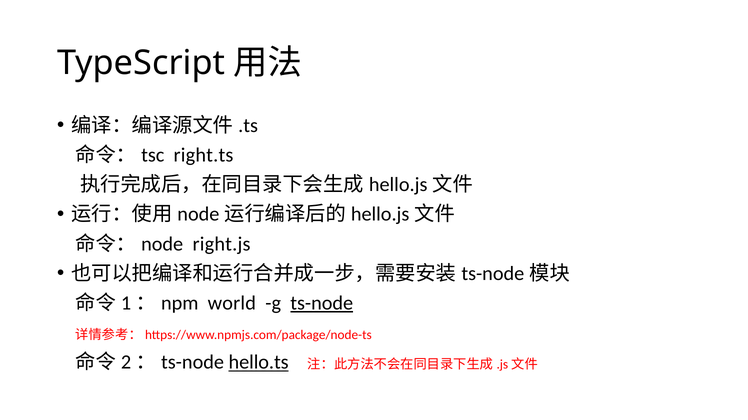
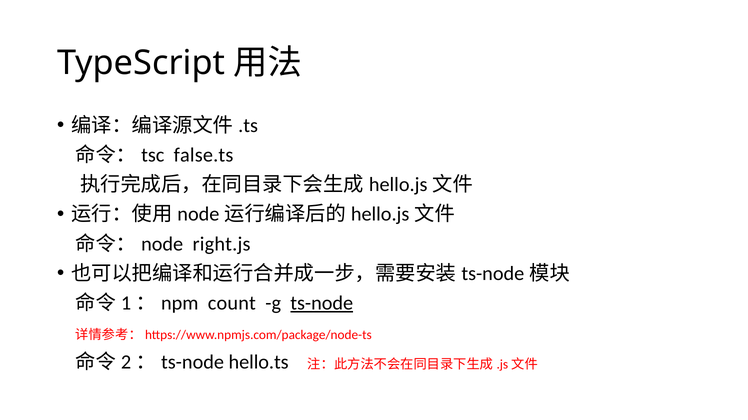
right.ts: right.ts -> false.ts (203, 155)
world: world -> count (232, 304)
hello.ts underline: present -> none (259, 363)
